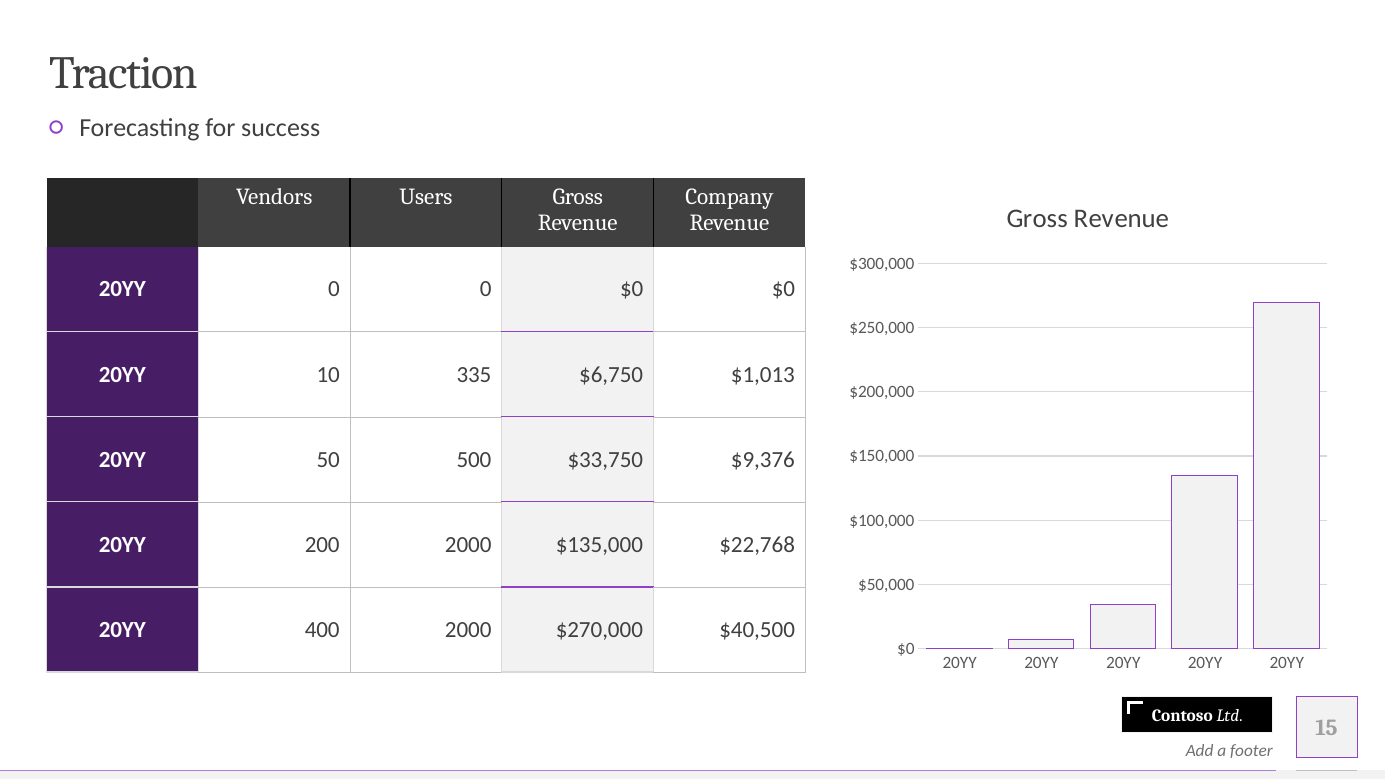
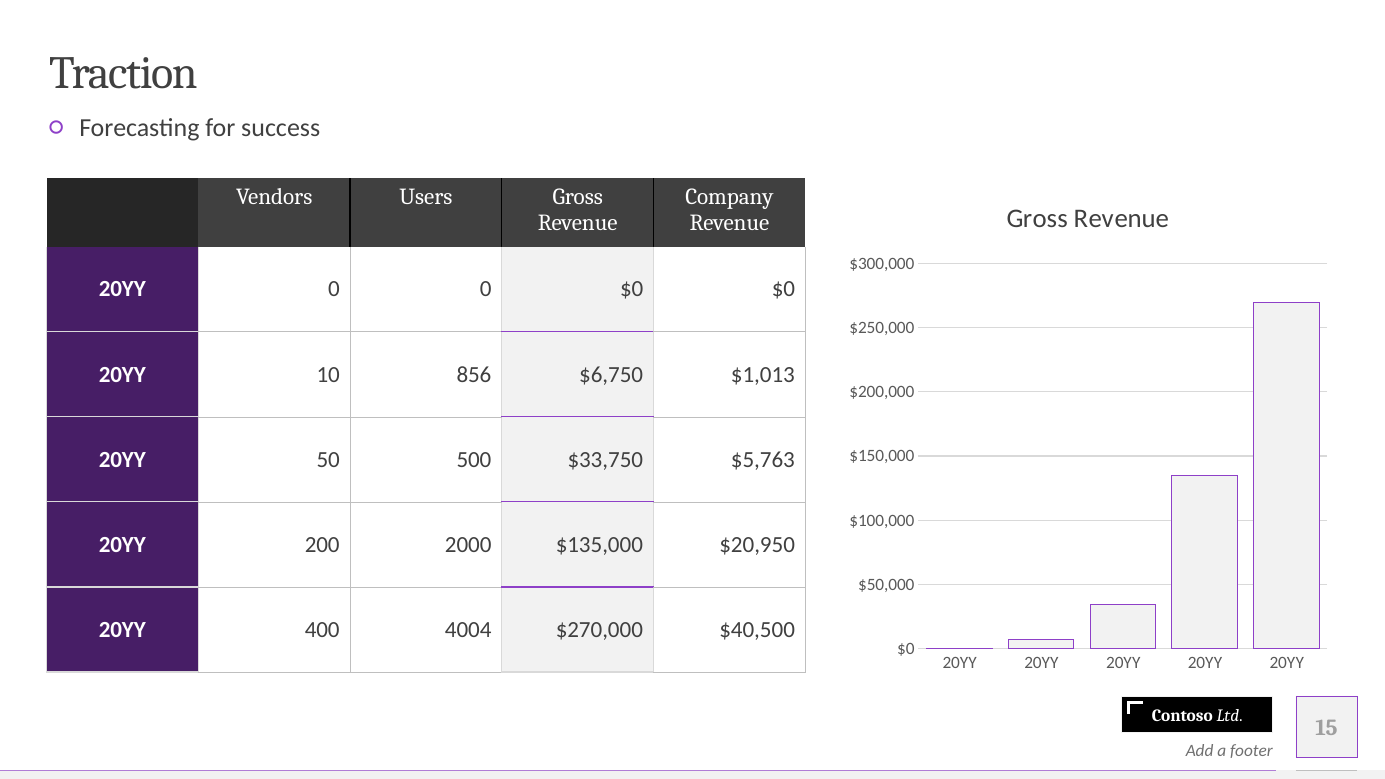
335: 335 -> 856 (474, 374)
$9,376: $9,376 -> $5,763 (763, 460)
$22,768: $22,768 -> $20,950 (757, 545)
400 2000: 2000 -> 4004 (468, 630)
